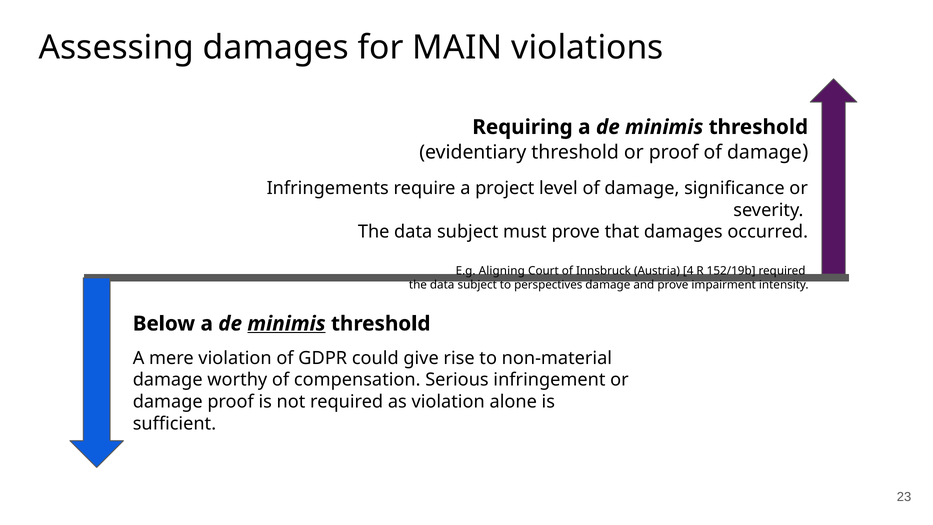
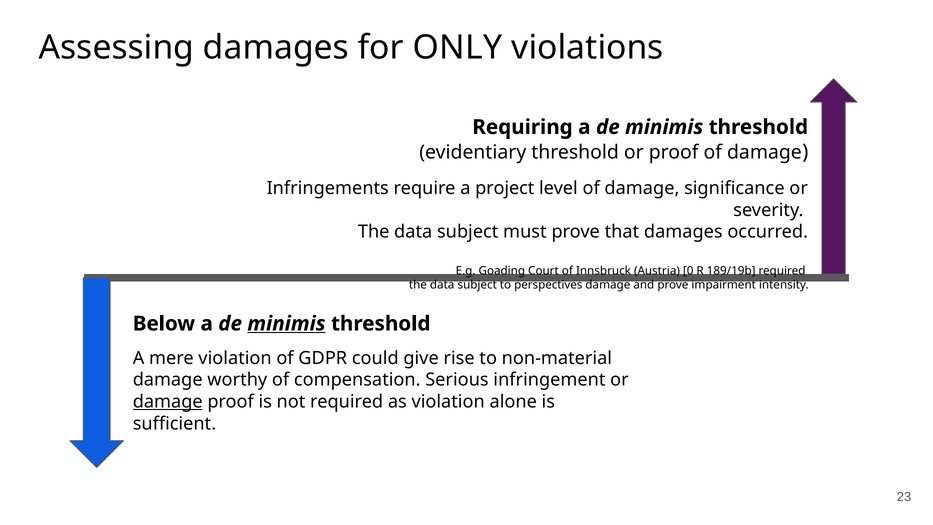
MAIN: MAIN -> ONLY (457, 47)
Aligning: Aligning -> Goading (502, 271)
4: 4 -> 0 (688, 271)
152/19b: 152/19b -> 189/19b (731, 271)
damage underline: none -> present (168, 402)
